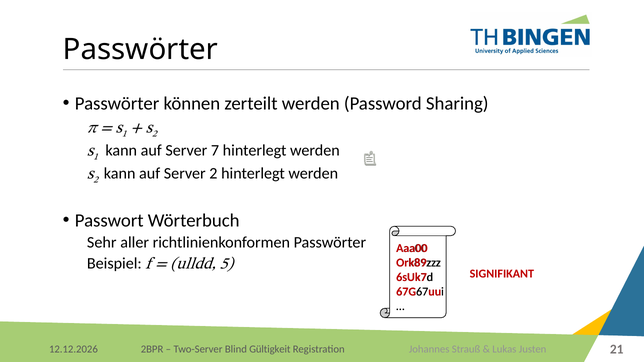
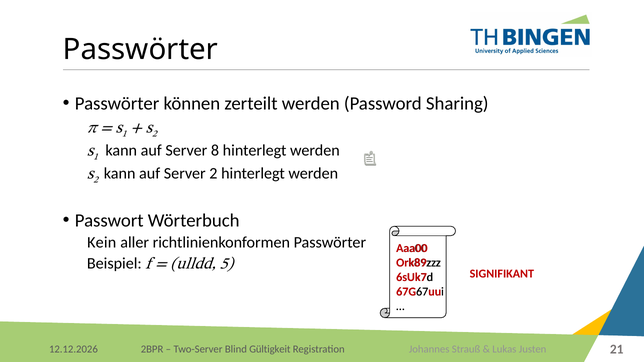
7: 7 -> 8 (215, 151)
Sehr: Sehr -> Kein (102, 243)
